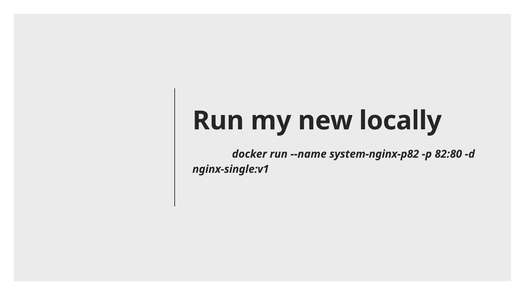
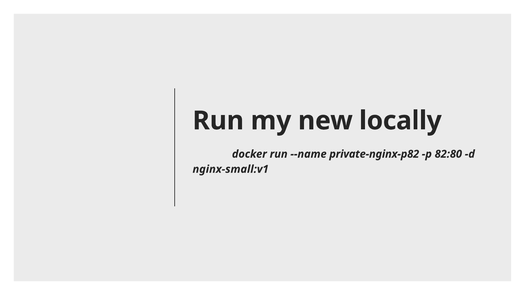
system-nginx-p82: system-nginx-p82 -> private-nginx-p82 (374, 154)
nginx-single:v1: nginx-single:v1 -> nginx-small:v1 (231, 169)
